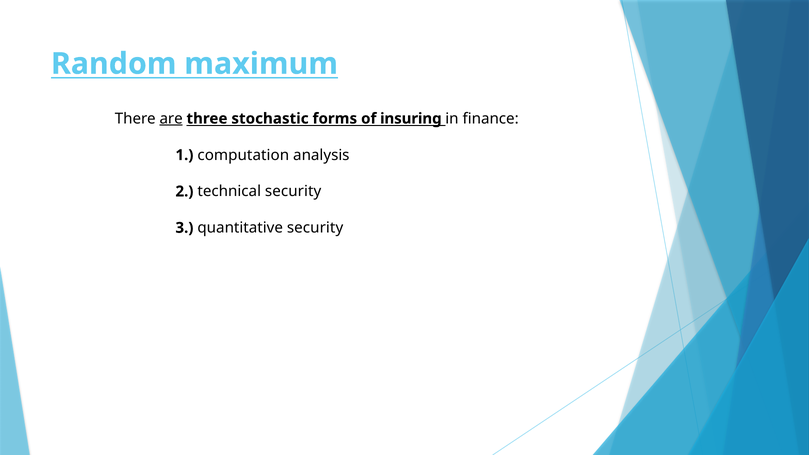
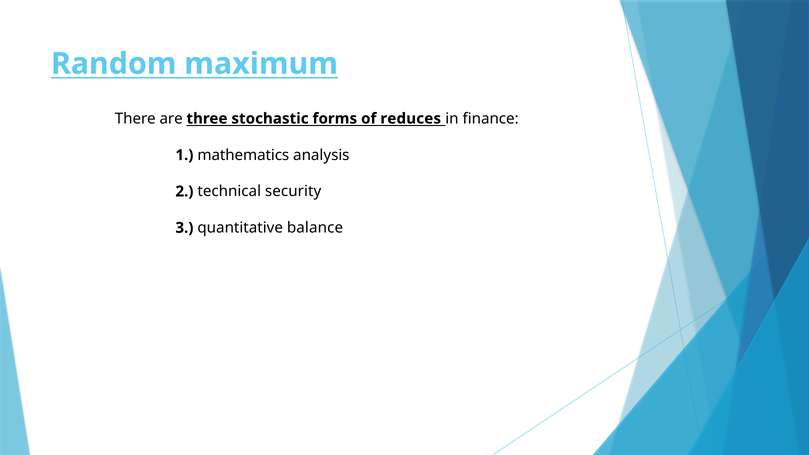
are underline: present -> none (171, 119)
insuring: insuring -> reduces (411, 119)
computation: computation -> mathematics (243, 155)
quantitative security: security -> balance (315, 228)
